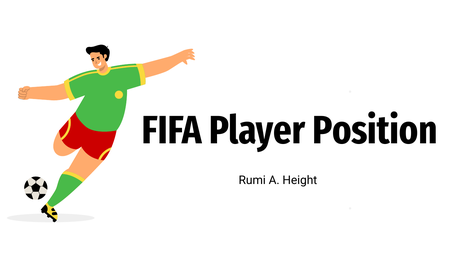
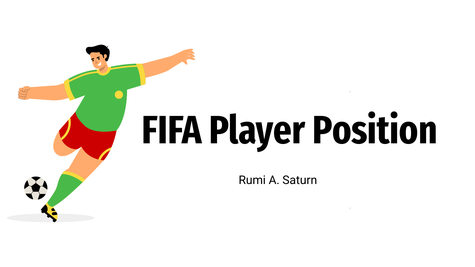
Height: Height -> Saturn (300, 181)
